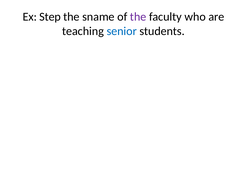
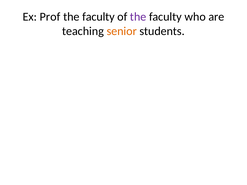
Step: Step -> Prof (50, 17)
sname: sname -> faculty (98, 17)
senior colour: blue -> orange (122, 31)
